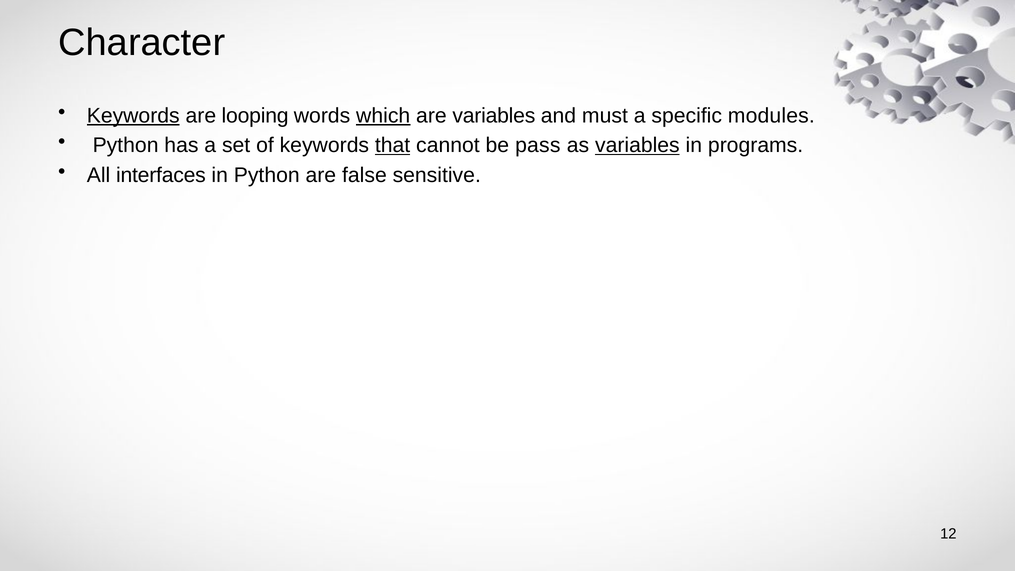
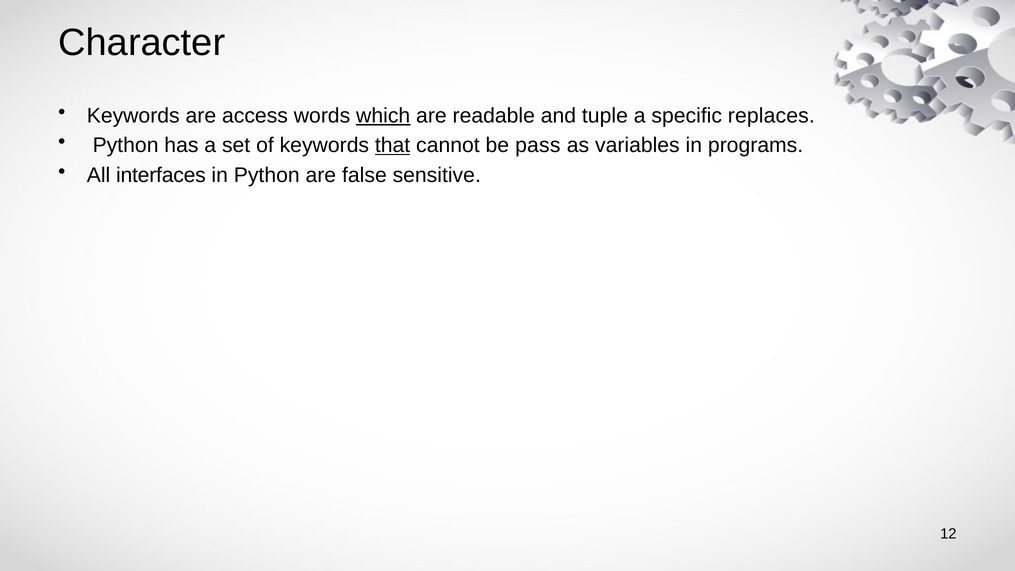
Keywords underline: present -> none (133, 116)
looping: looping -> access (255, 116)
are variables: variables -> readable (494, 116)
must: must -> tuple (605, 116)
modules: modules -> replaces (771, 116)
variables underline: present -> none (637, 145)
